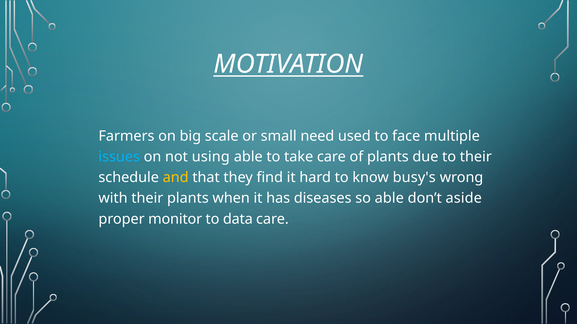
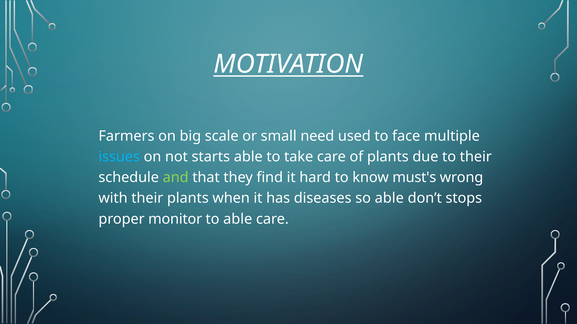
using: using -> starts (211, 157)
and colour: yellow -> light green (176, 178)
busy's: busy's -> must's (414, 178)
aside: aside -> stops (464, 199)
to data: data -> able (238, 219)
